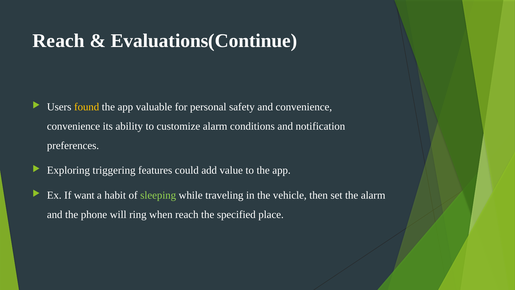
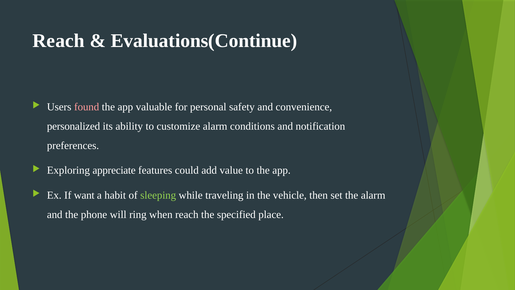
found colour: yellow -> pink (87, 107)
convenience: convenience -> personalized (74, 126)
triggering: triggering -> appreciate (114, 170)
